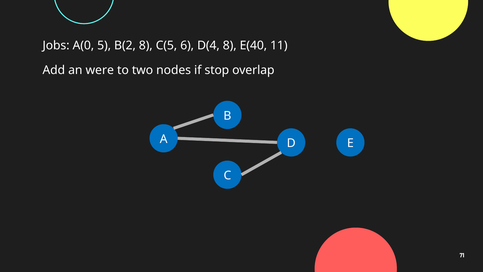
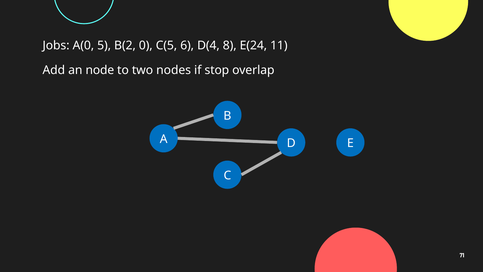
B(2 8: 8 -> 0 (146, 45)
E(40: E(40 -> E(24 (253, 45)
were: were -> node (100, 70)
